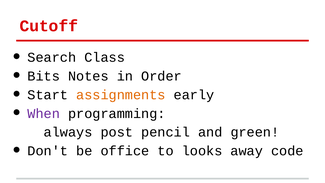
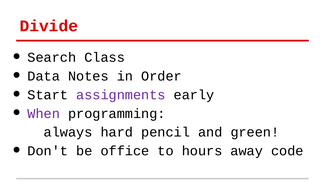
Cutoff: Cutoff -> Divide (49, 26)
Bits: Bits -> Data (44, 76)
assignments colour: orange -> purple (121, 95)
post: post -> hard (117, 132)
looks: looks -> hours (202, 151)
